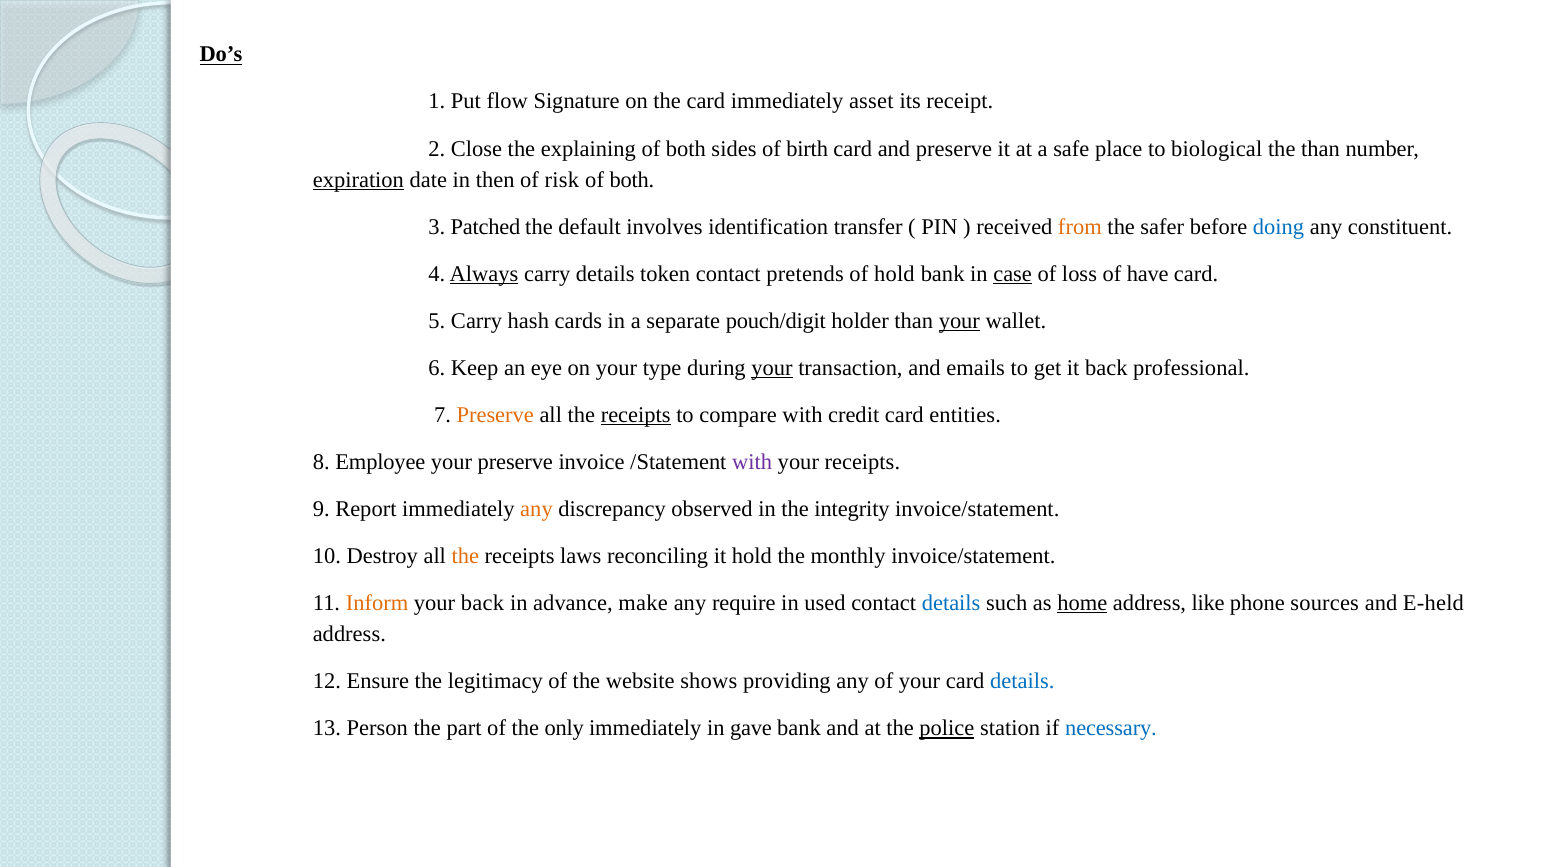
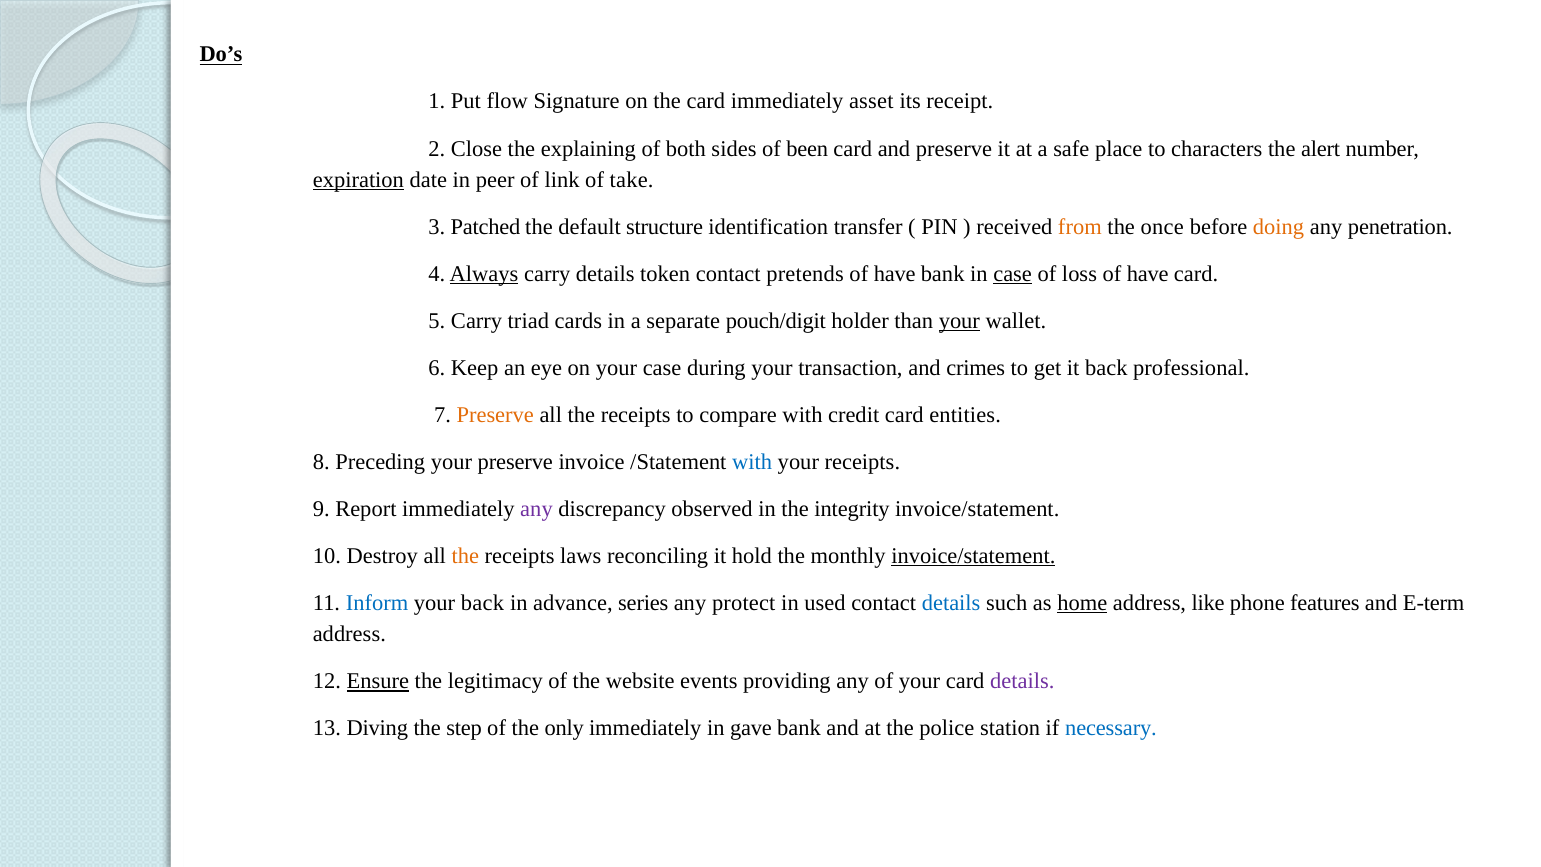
birth: birth -> been (807, 149)
biological: biological -> characters (1217, 149)
the than: than -> alert (1321, 149)
then: then -> peer (495, 180)
risk: risk -> link (562, 180)
both: both -> take (632, 180)
involves: involves -> structure (665, 227)
safer: safer -> once (1162, 227)
doing colour: blue -> orange (1279, 227)
constituent: constituent -> penetration (1400, 227)
hold: hold -> have (895, 274)
hash: hash -> triad (528, 321)
your type: type -> case (662, 368)
your underline: present -> none (772, 368)
emails: emails -> crimes (976, 368)
receipts underline: present -> none (636, 415)
Employee: Employee -> Preceding (380, 462)
with colour: purple -> blue (752, 462)
any colour: orange -> purple (536, 509)
invoice/statement underline: none -> present (973, 556)
Inform colour: orange -> blue (377, 603)
make: make -> series (643, 603)
require: require -> protect (744, 603)
sources: sources -> features (1325, 603)
E-held: E-held -> E-term (1434, 603)
Ensure underline: none -> present (378, 681)
shows: shows -> events (709, 681)
details colour: blue -> purple (1022, 681)
Person: Person -> Diving (377, 728)
part: part -> step (464, 728)
police underline: present -> none (947, 728)
